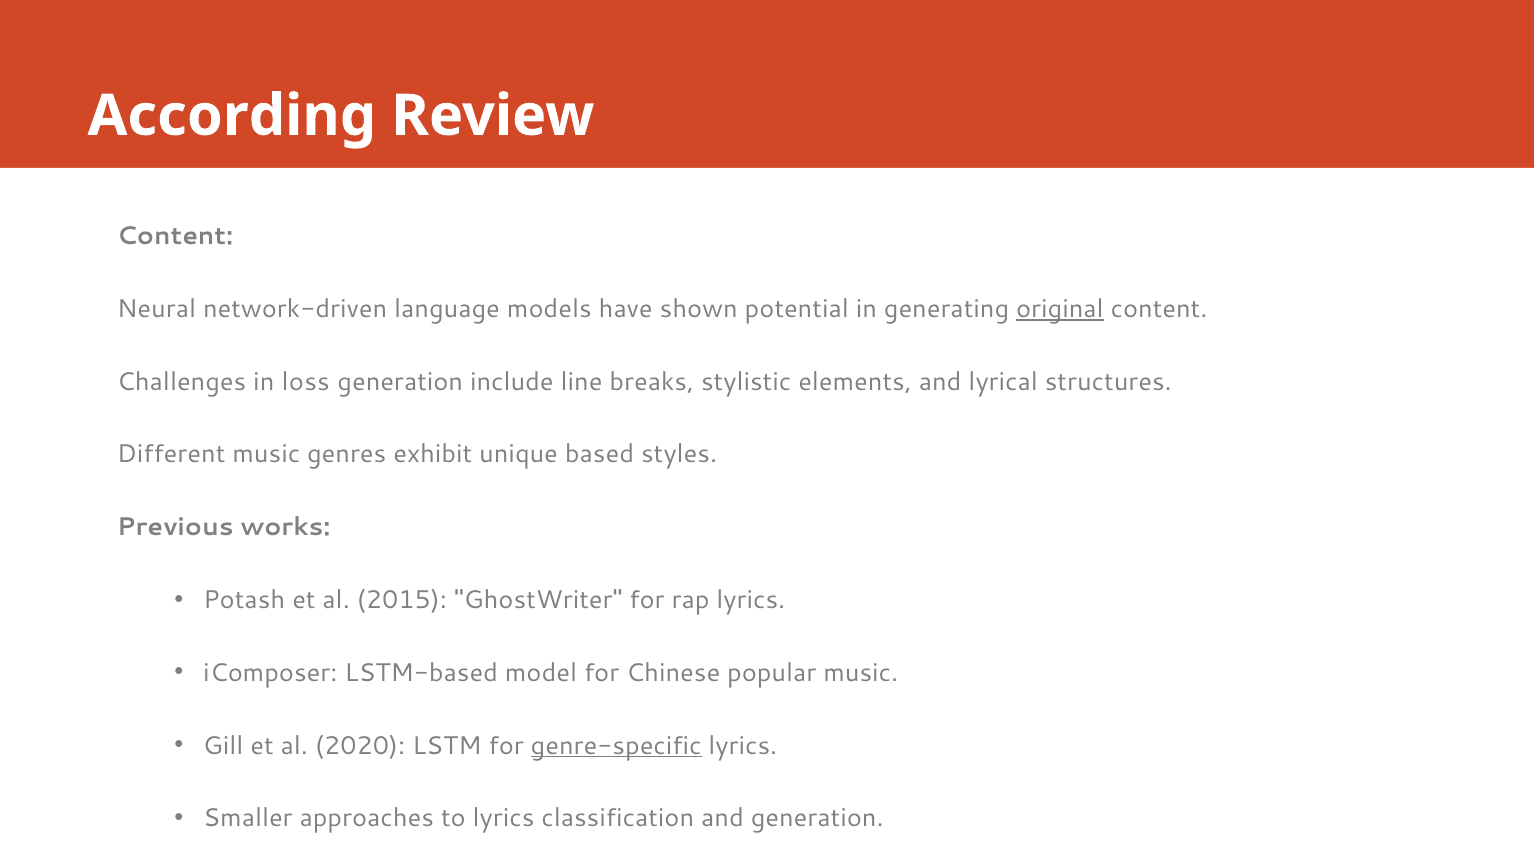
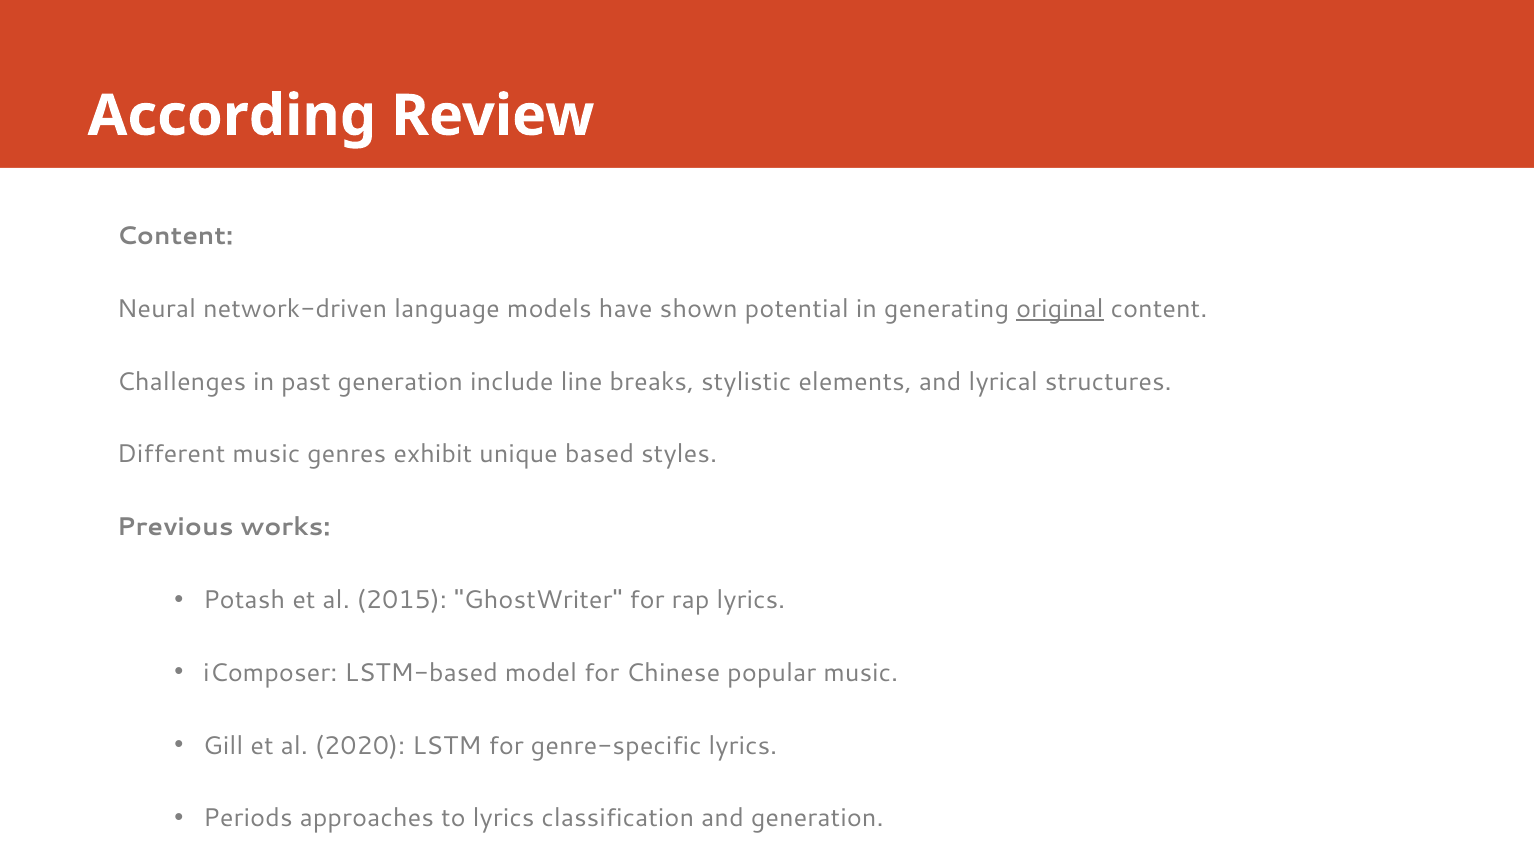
loss: loss -> past (306, 382)
genre-specific underline: present -> none (616, 746)
Smaller: Smaller -> Periods (248, 818)
